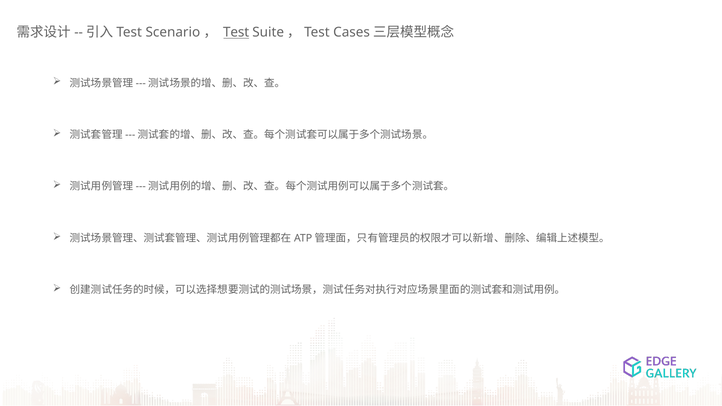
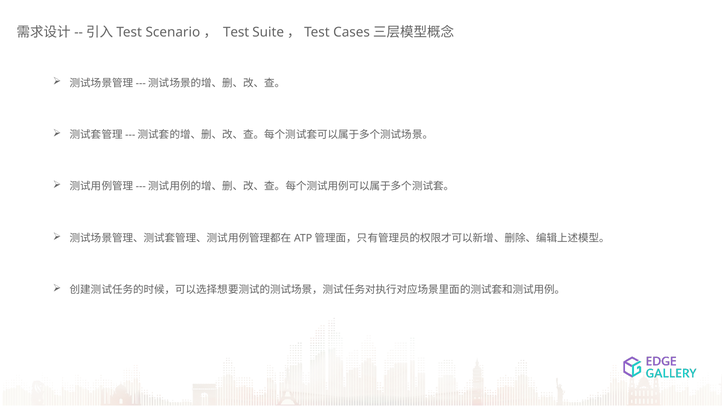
Test underline: present -> none (236, 32)
